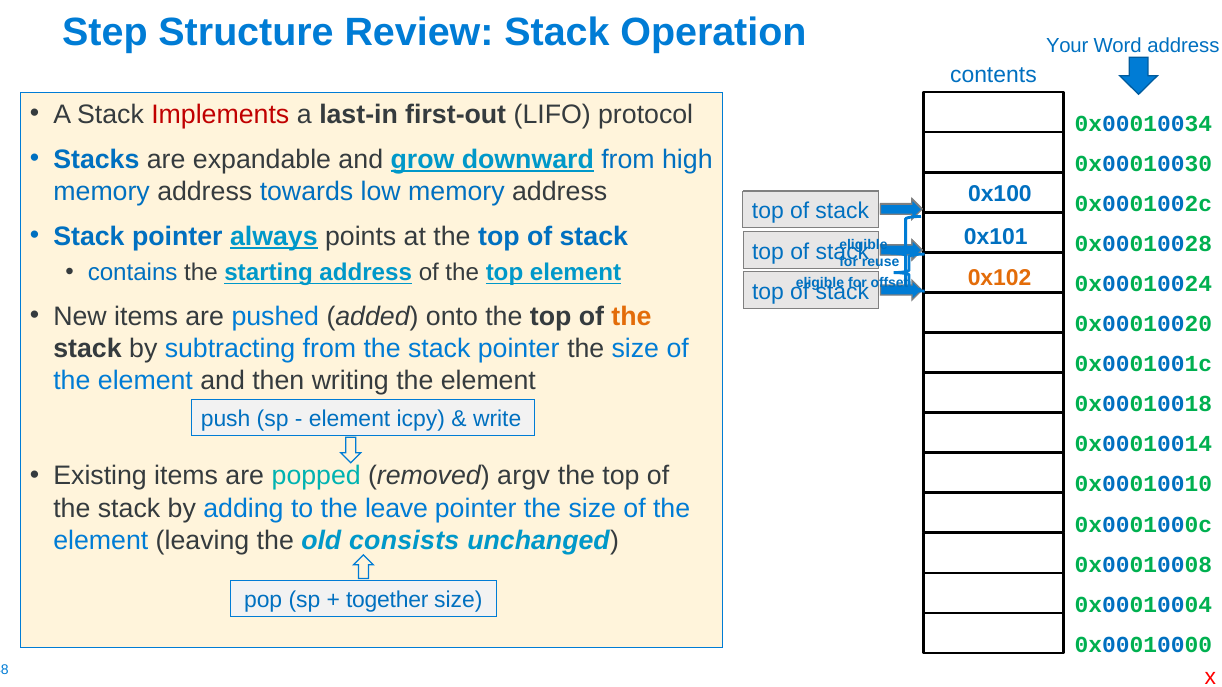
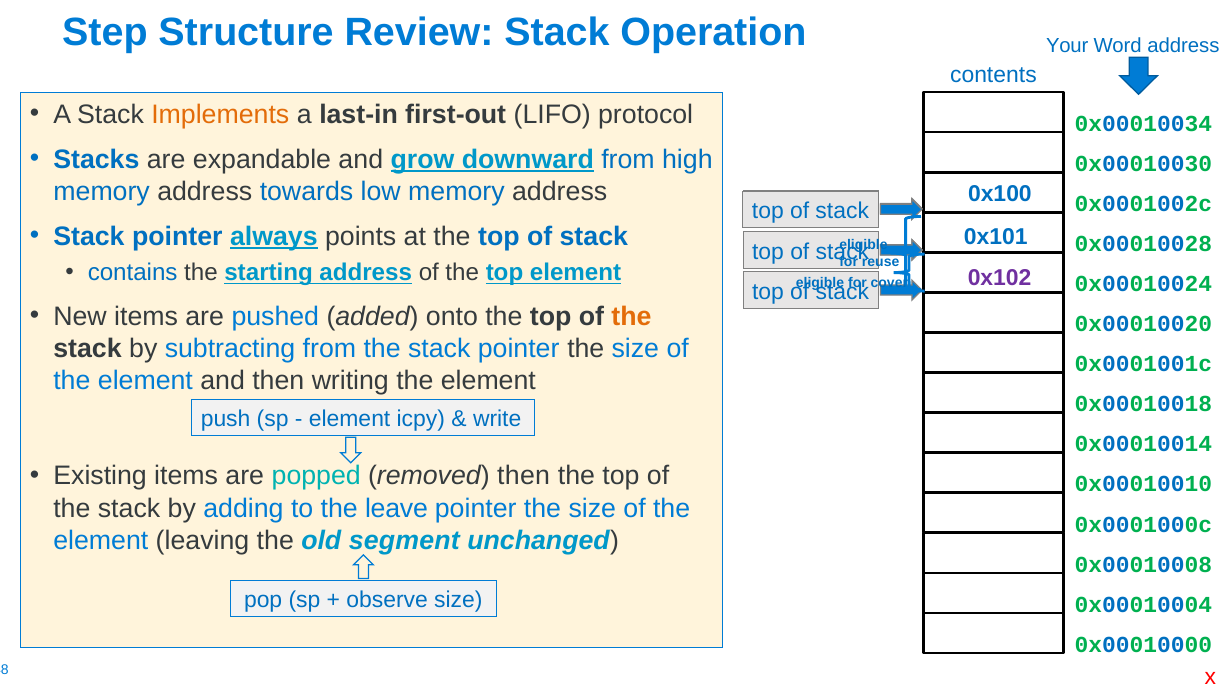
Implements colour: red -> orange (220, 115)
0x102 colour: orange -> purple (1000, 278)
offset: offset -> cover (889, 283)
removed argv: argv -> then (524, 476)
consists: consists -> segment (404, 541)
together: together -> observe (387, 600)
